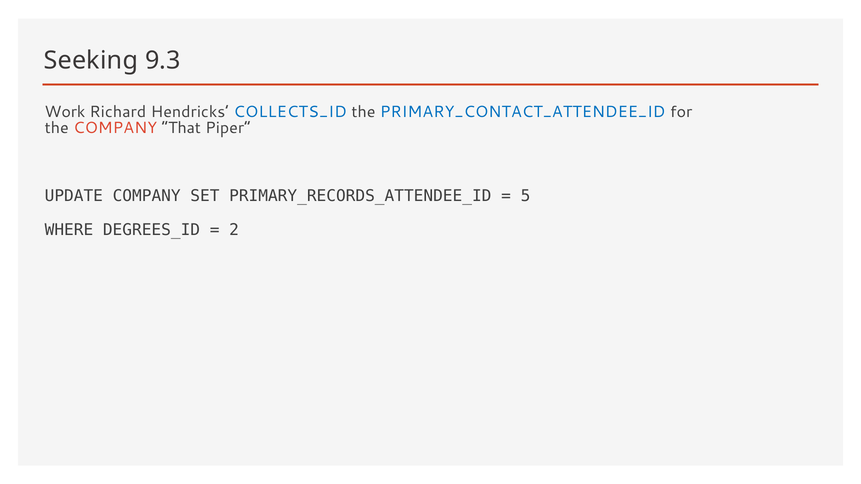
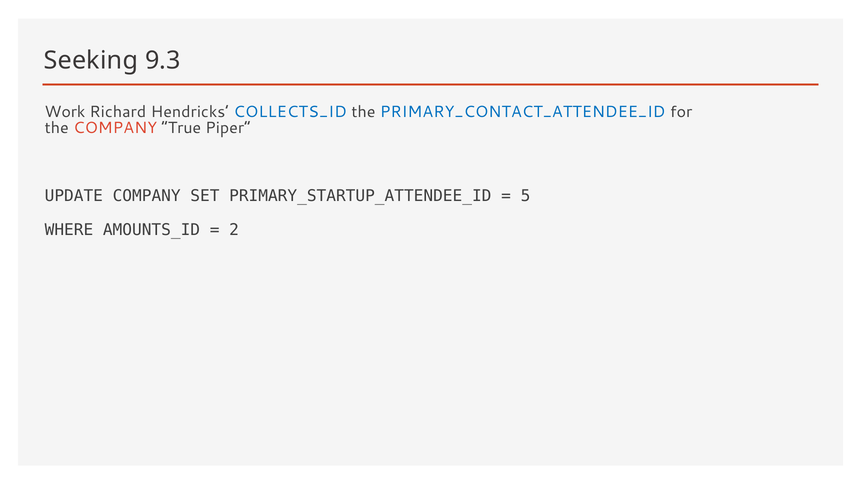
That: That -> True (181, 128)
PRIMARY_RECORDS_ATTENDEE_ID: PRIMARY_RECORDS_ATTENDEE_ID -> PRIMARY_STARTUP_ATTENDEE_ID (360, 196)
DEGREES_ID: DEGREES_ID -> AMOUNTS_ID (151, 230)
